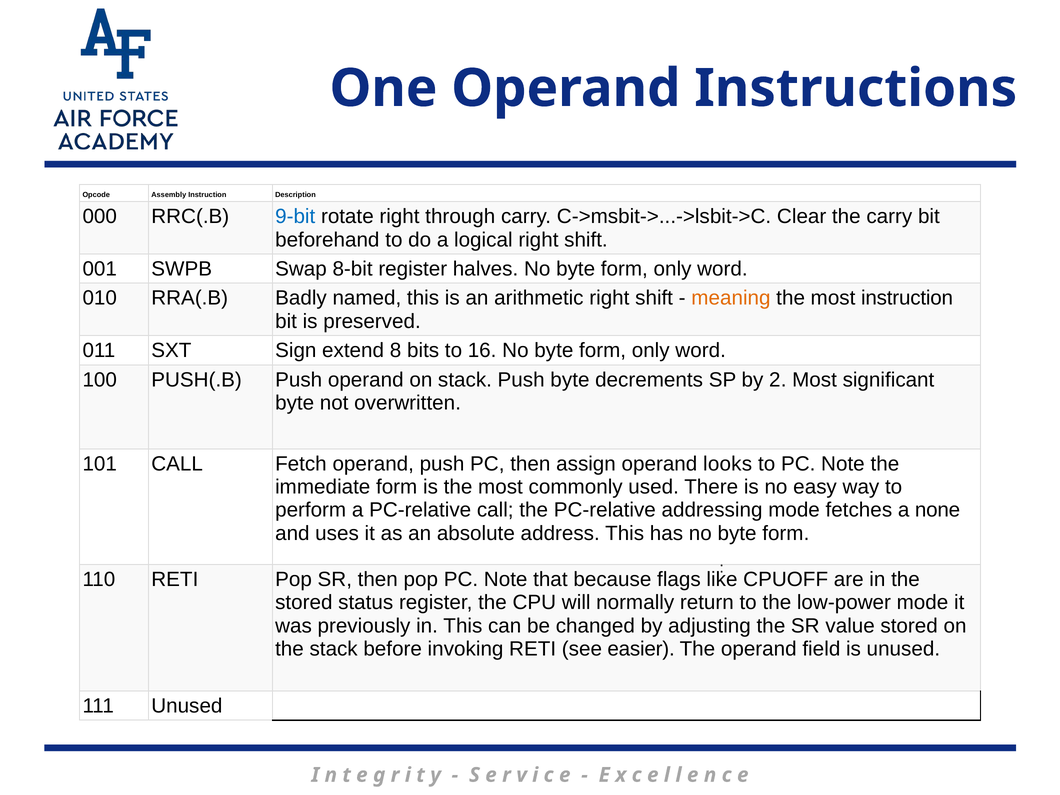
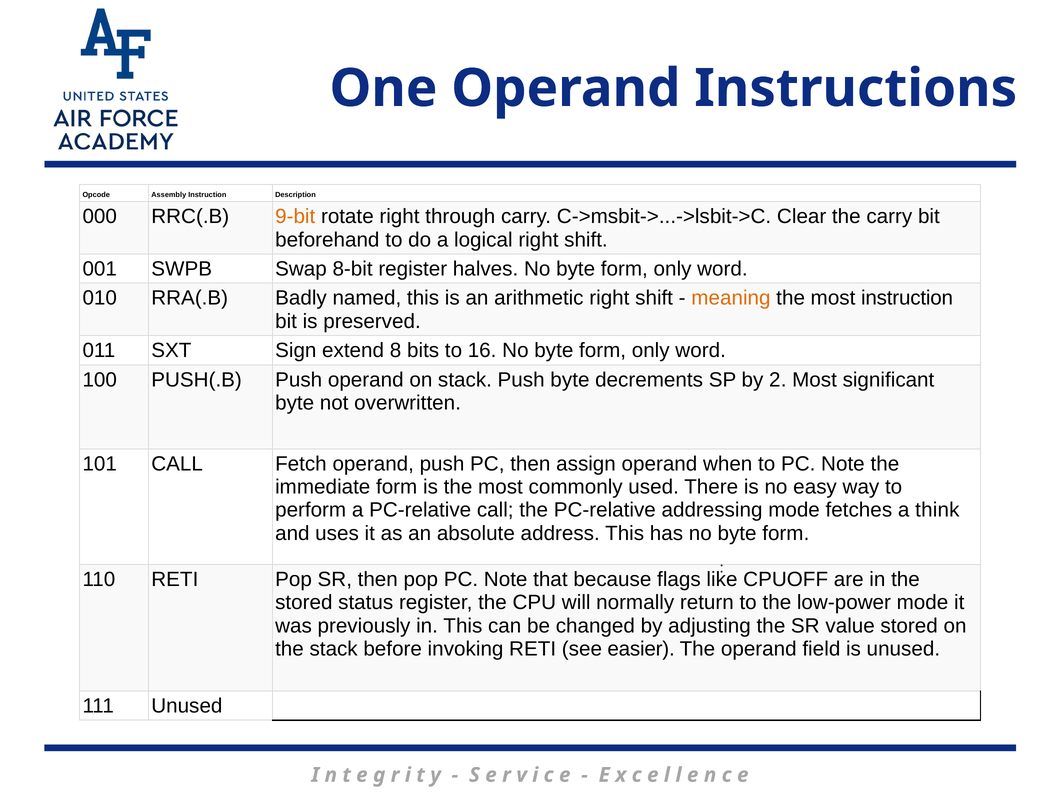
9-bit colour: blue -> orange (295, 217)
looks: looks -> when (728, 464)
none: none -> think (937, 510)
